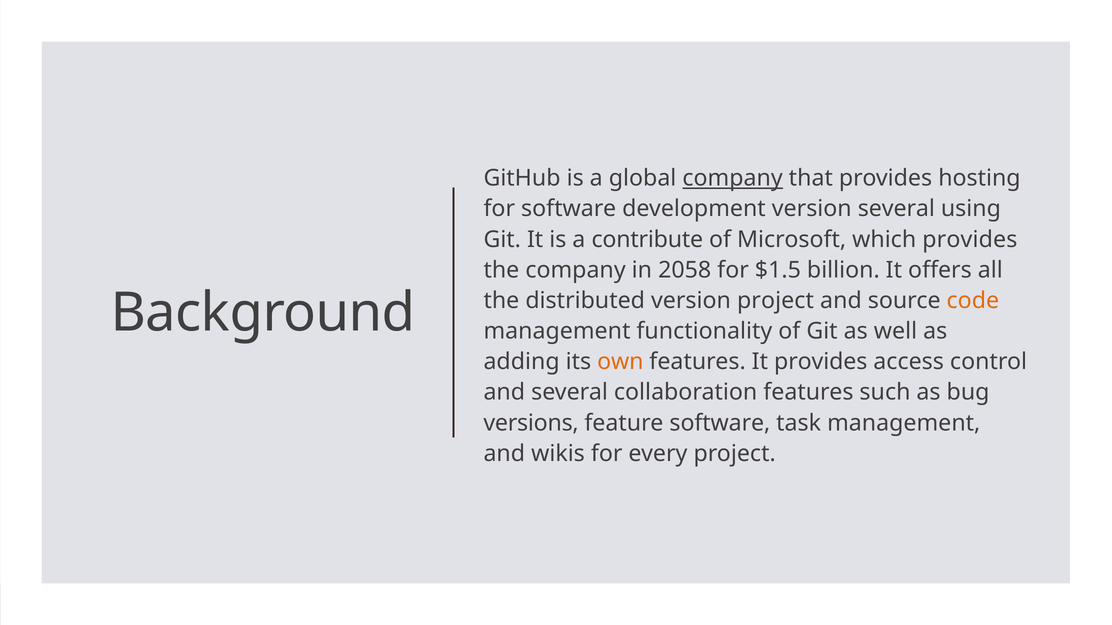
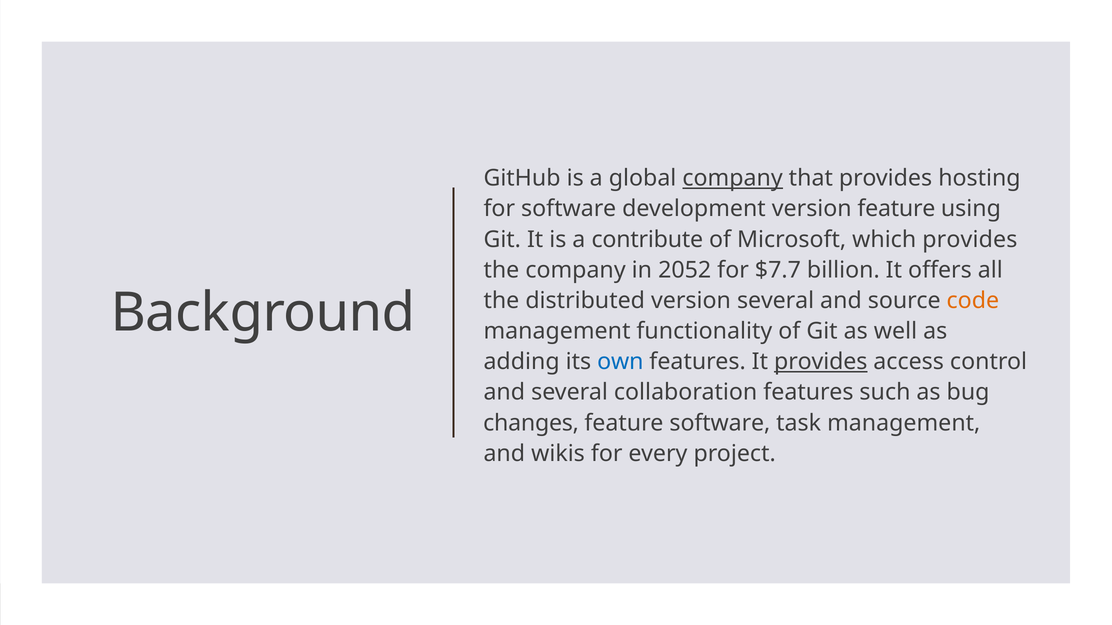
version several: several -> feature (896, 209)
2058: 2058 -> 2052 (685, 270)
$1.5: $1.5 -> $7.7 (778, 270)
version project: project -> several (776, 301)
own colour: orange -> blue (620, 362)
provides underline: none -> present (821, 362)
versions: versions -> changes (531, 423)
